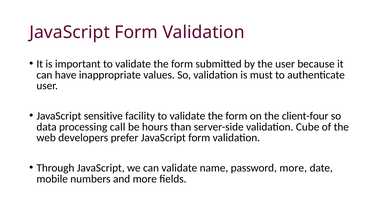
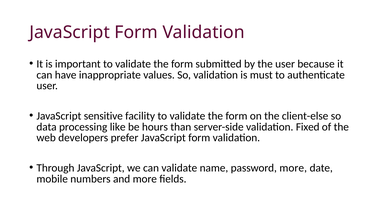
client-four: client-four -> client-else (305, 116)
call: call -> like (118, 127)
Cube: Cube -> Fixed (308, 127)
